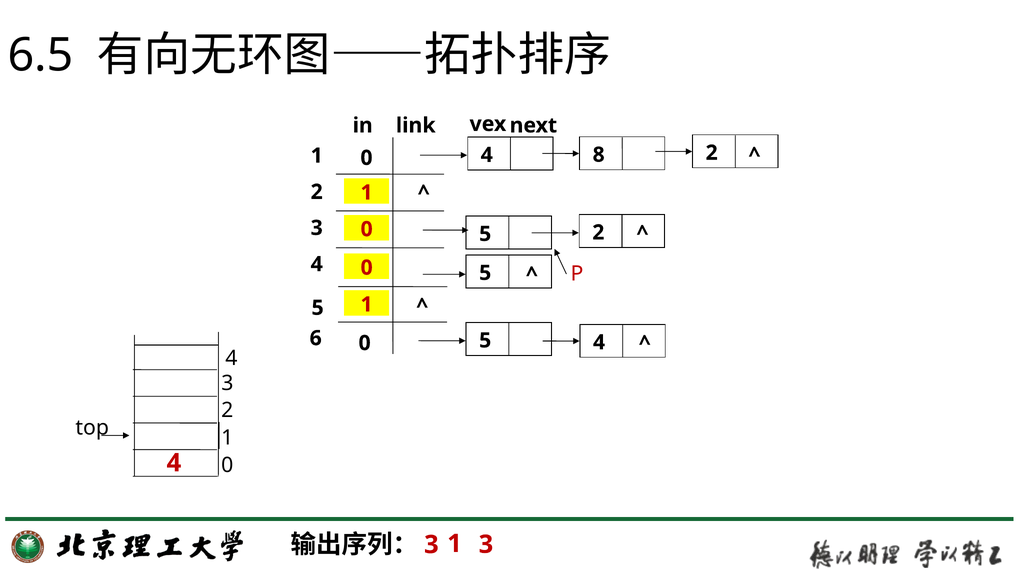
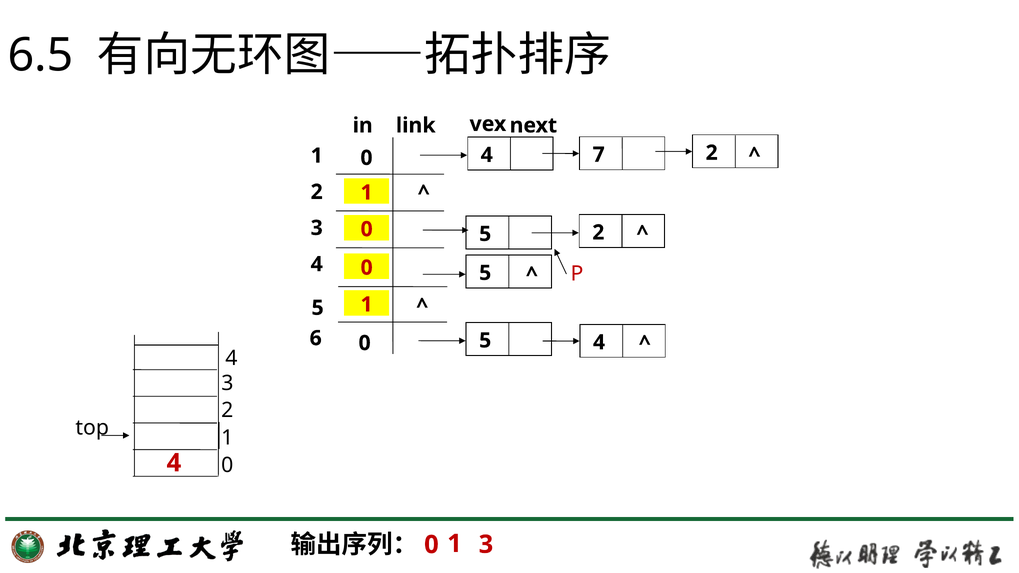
8: 8 -> 7 (599, 155)
3: 3 -> 0 (431, 545)
